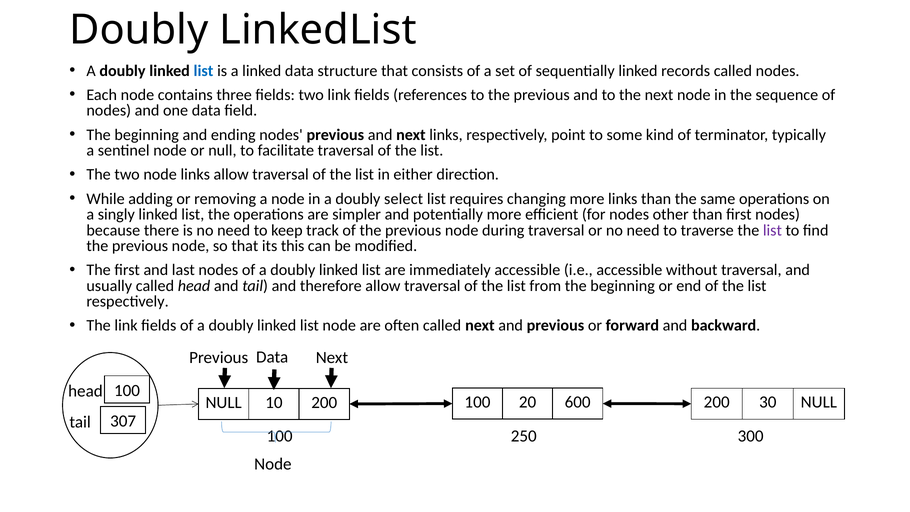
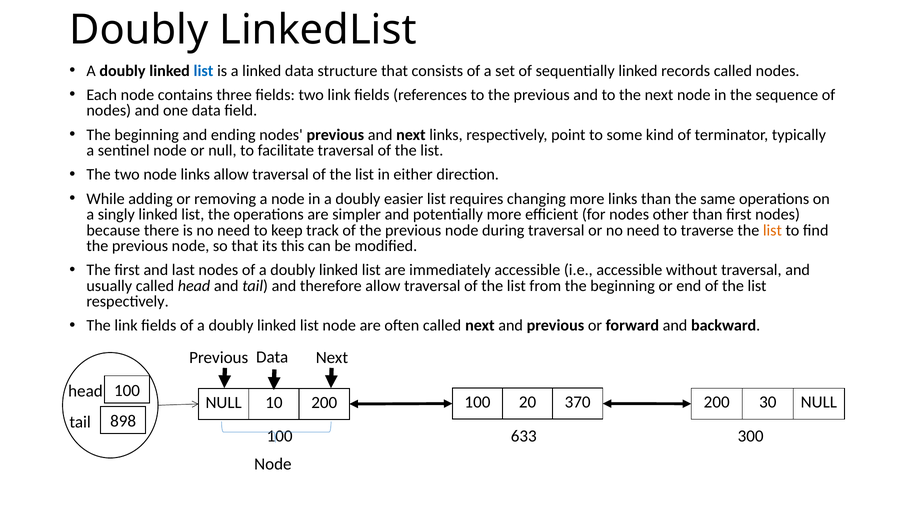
select: select -> easier (404, 199)
list colour: purple -> orange (772, 230)
600: 600 -> 370 (578, 402)
307: 307 -> 898 (123, 421)
250: 250 -> 633 (524, 436)
